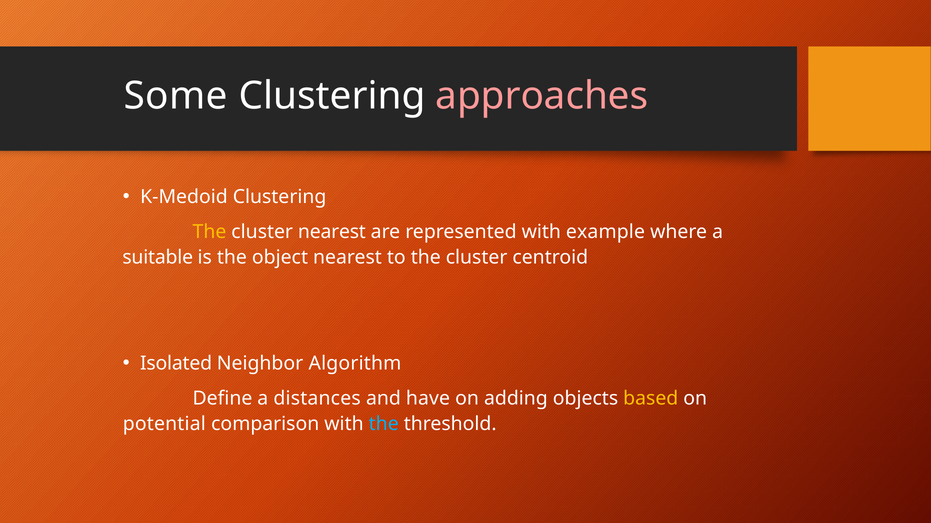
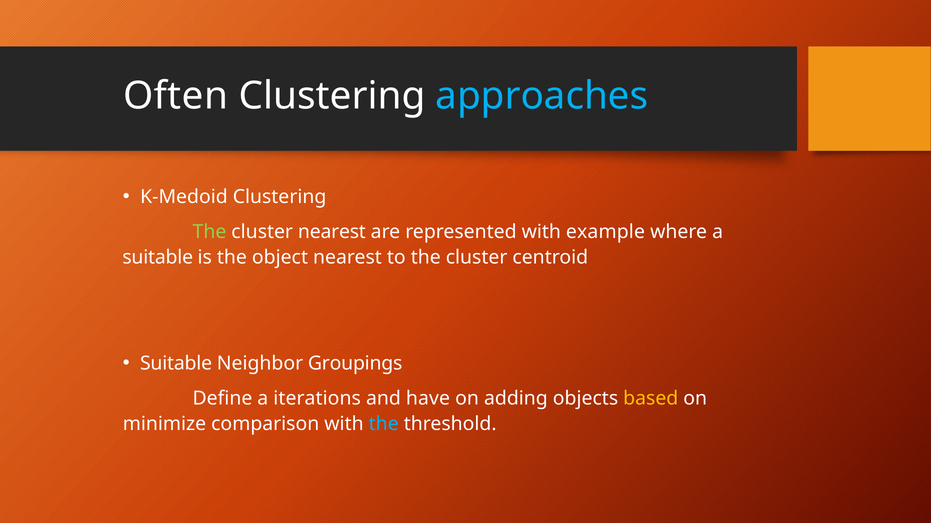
Some: Some -> Often (176, 96)
approaches colour: pink -> light blue (542, 96)
The colour: yellow -> light green (209, 232)
Isolated: Isolated -> Suitable (176, 364)
Algorithm: Algorithm -> Groupings (355, 364)
distances: distances -> iterations (317, 399)
potential: potential -> minimize (164, 425)
